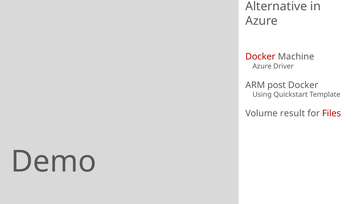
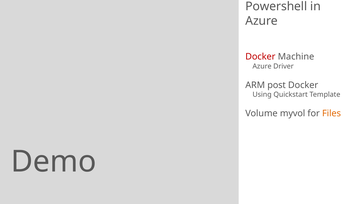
Alternative: Alternative -> Powershell (276, 6)
result: result -> myvol (293, 114)
Files colour: red -> orange (332, 114)
